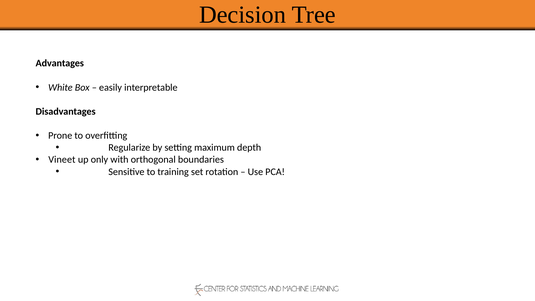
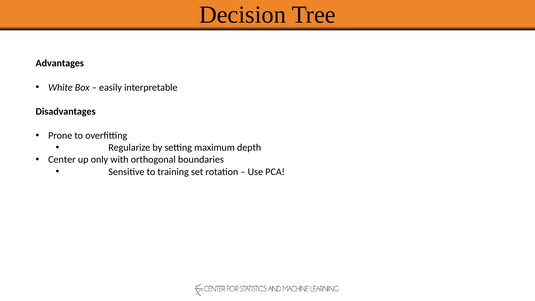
Vineet: Vineet -> Center (62, 160)
